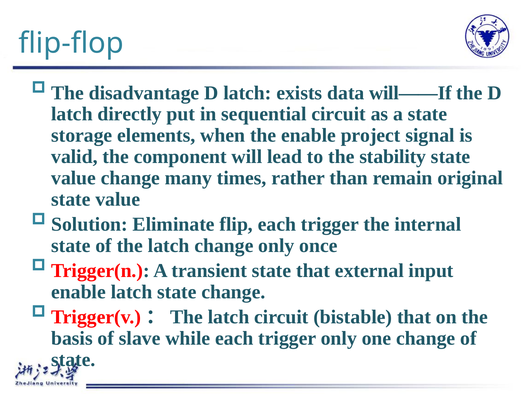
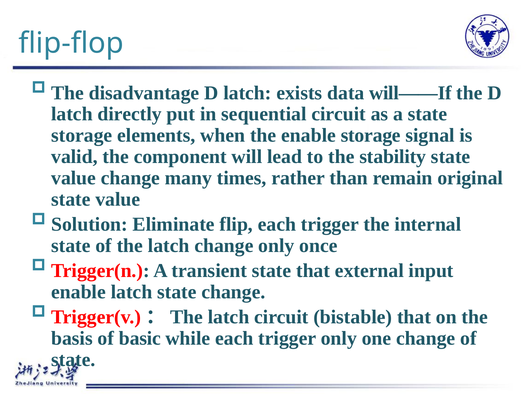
enable project: project -> storage (371, 135)
slave: slave -> basic (140, 338)
